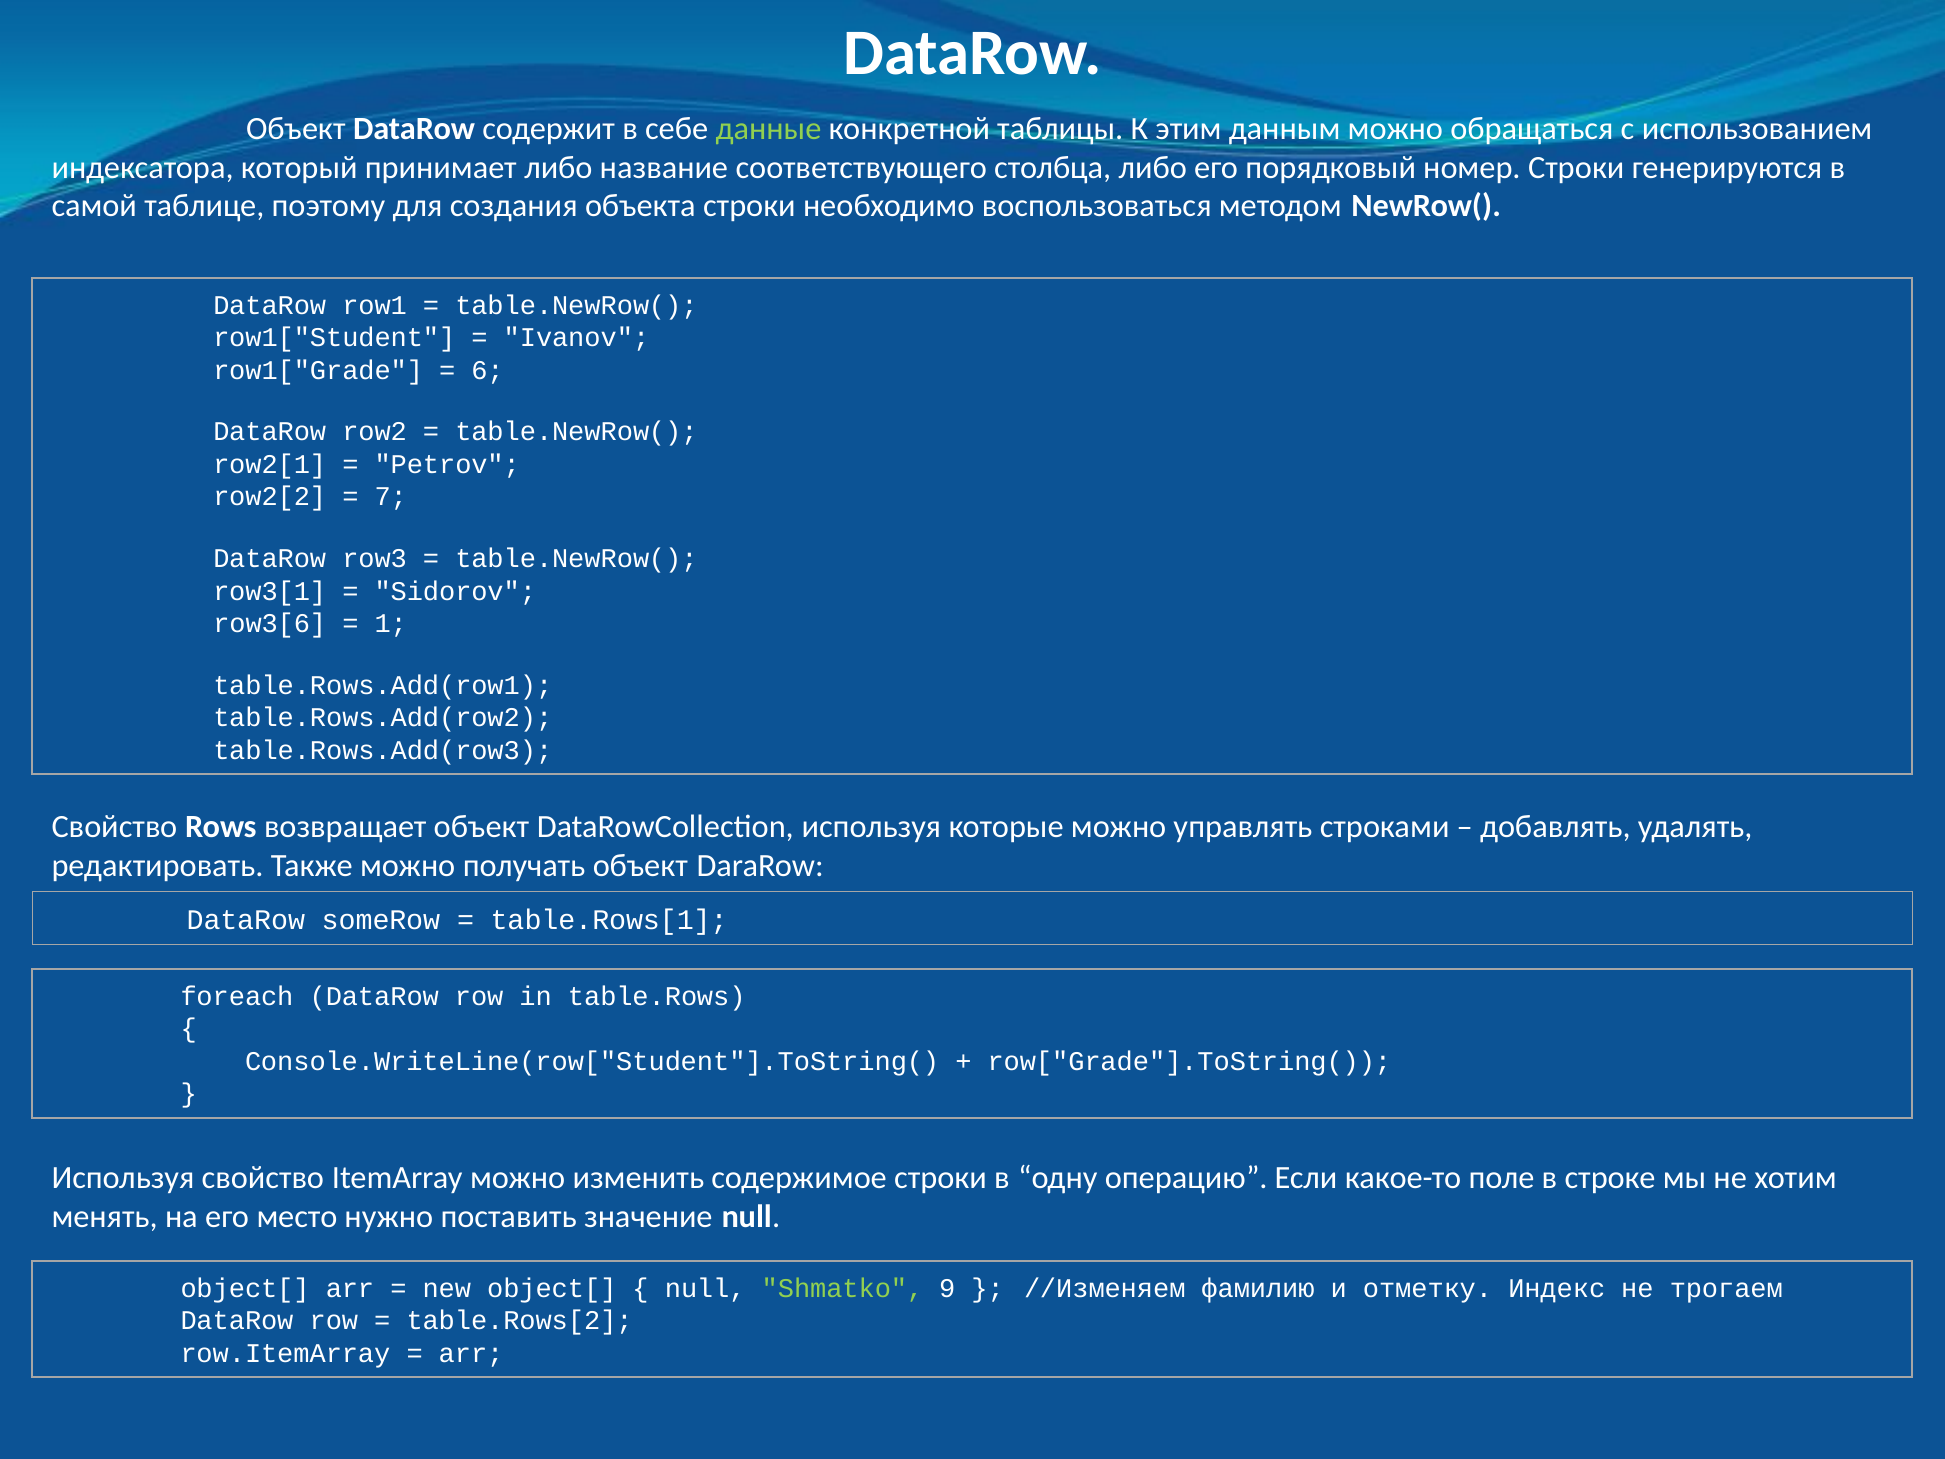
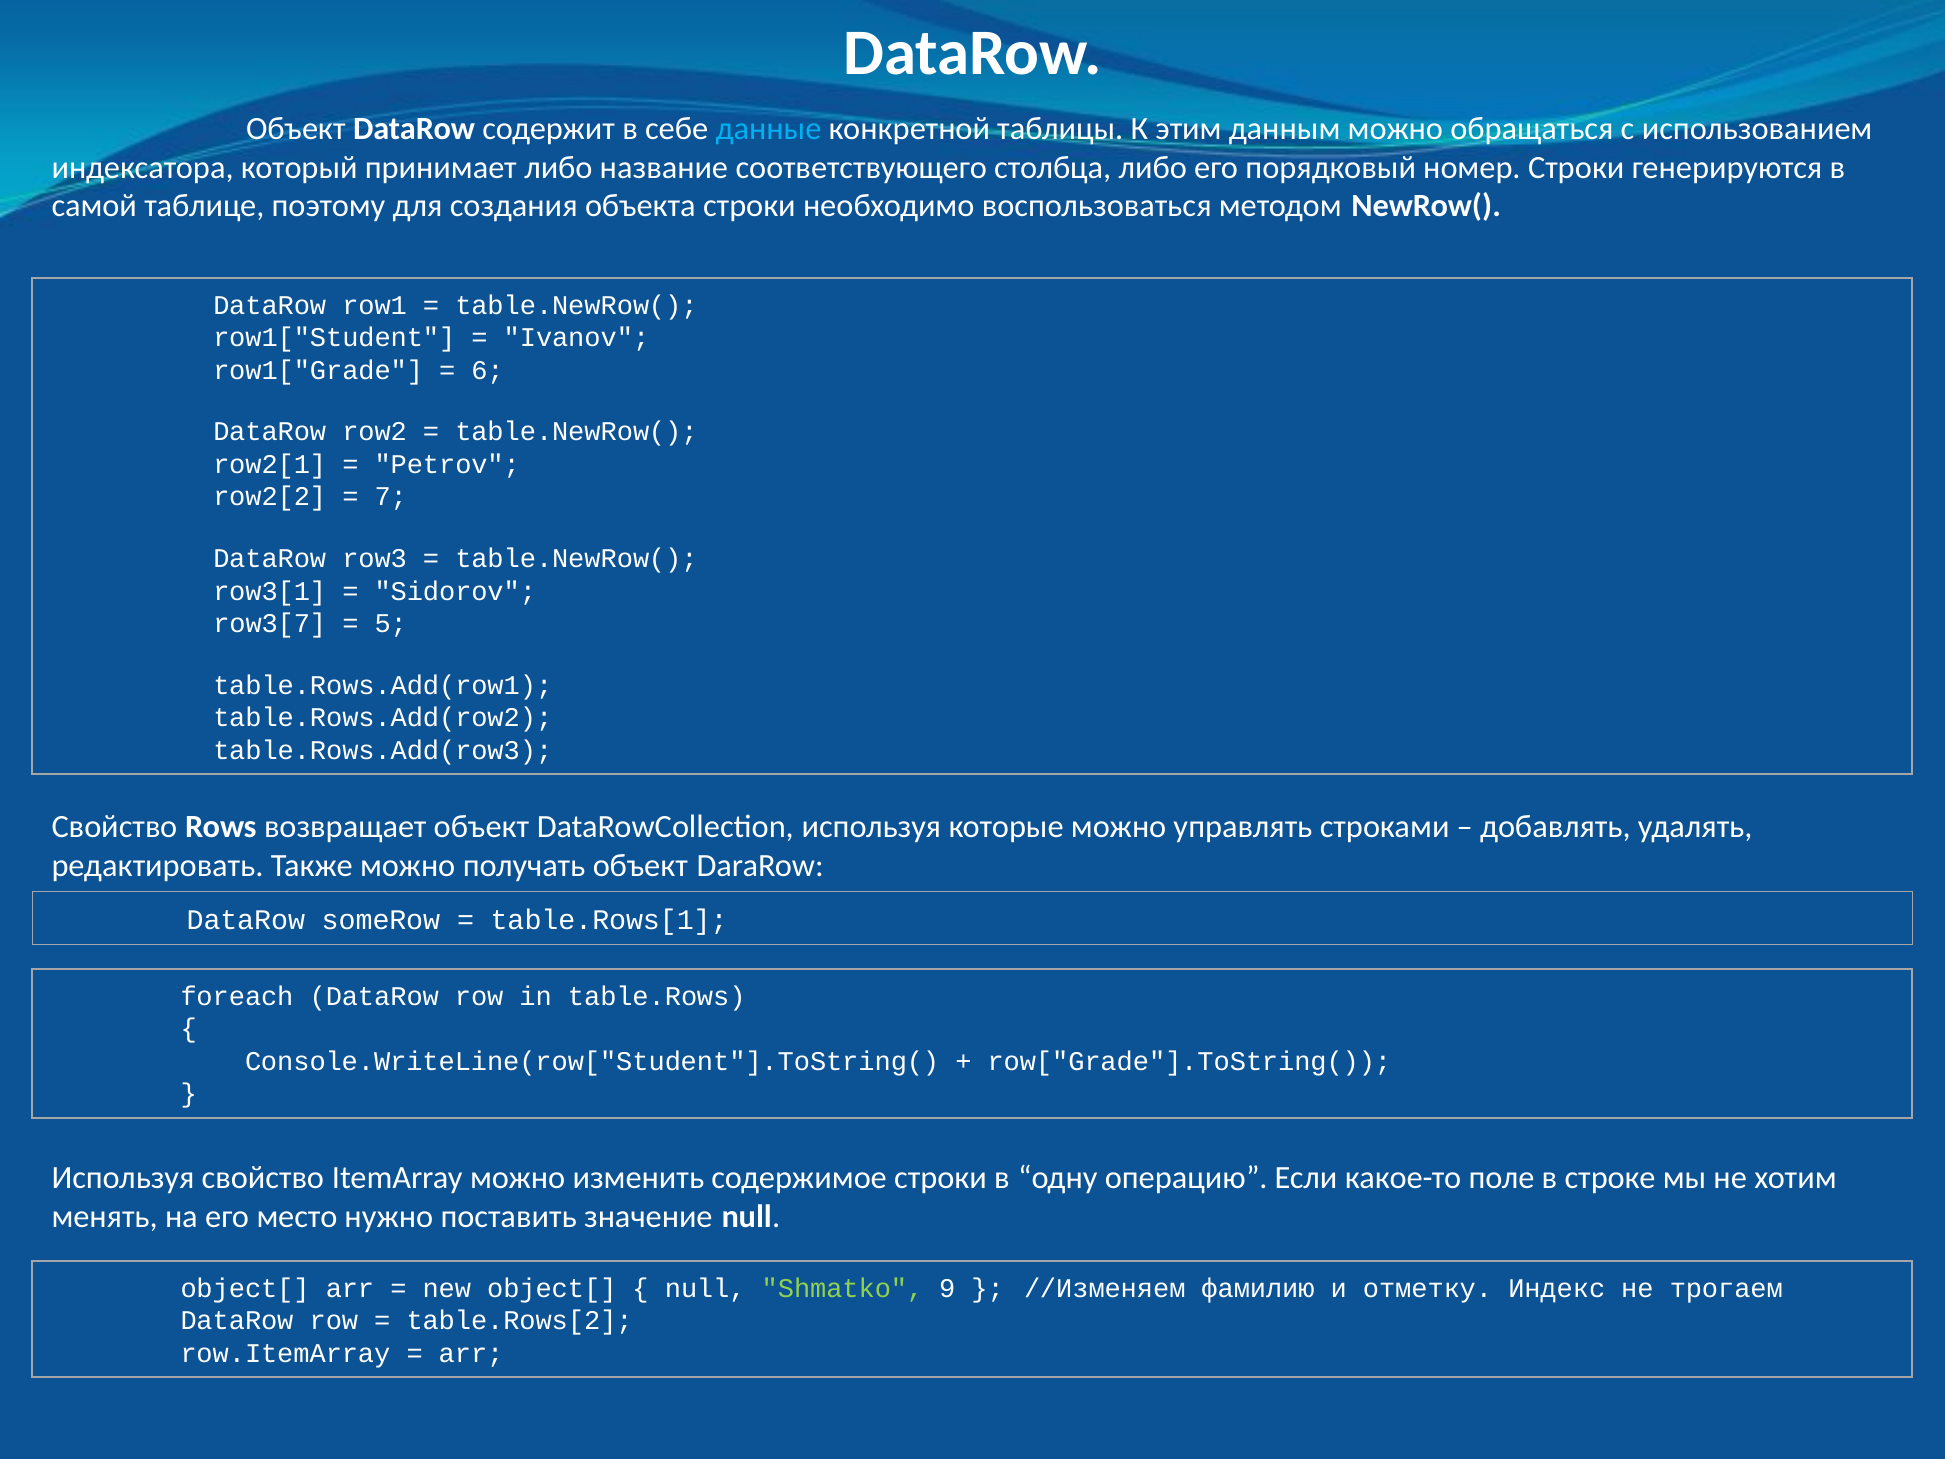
данные colour: light green -> light blue (768, 128)
row3[6: row3[6 -> row3[7 (270, 624)
1: 1 -> 5 (391, 624)
